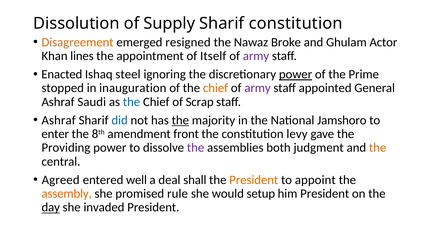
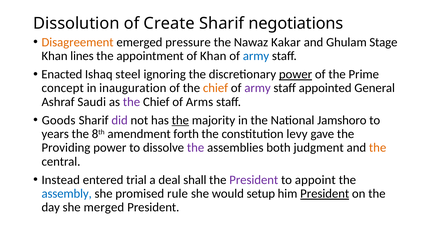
Supply: Supply -> Create (169, 23)
Sharif constitution: constitution -> negotiations (296, 23)
resigned: resigned -> pressure (188, 42)
Broke: Broke -> Kakar (286, 42)
Actor: Actor -> Stage (383, 42)
of Itself: Itself -> Khan (213, 56)
army colour: purple -> blue (256, 56)
stopped: stopped -> concept (63, 88)
the colour: blue -> purple (132, 102)
Scrap: Scrap -> Arms (200, 102)
Ashraf: Ashraf -> Goods (59, 120)
did colour: blue -> purple (120, 120)
enter: enter -> years (55, 134)
front: front -> forth (186, 134)
Agreed: Agreed -> Instead (61, 180)
well: well -> trial (136, 180)
President colour: orange -> purple (254, 180)
assembly colour: orange -> blue (67, 193)
President underline: none -> present (325, 193)
day underline: present -> none (51, 207)
invaded: invaded -> merged (104, 207)
